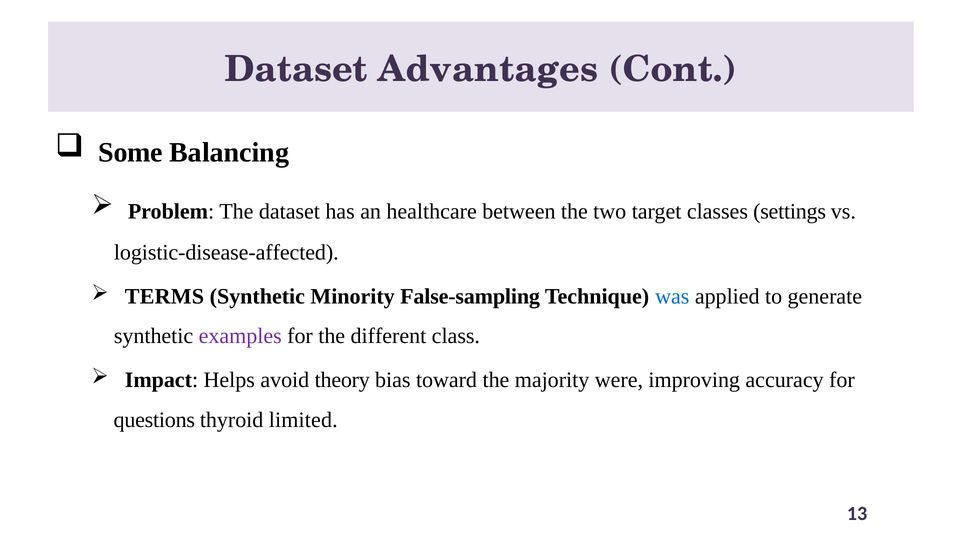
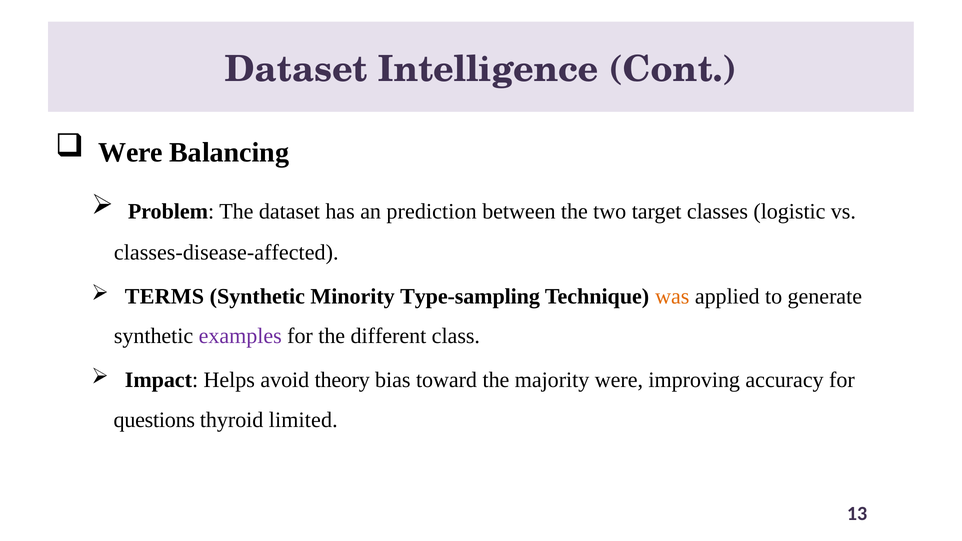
Advantages: Advantages -> Intelligence (488, 69)
Some: Some -> Were (131, 153)
healthcare: healthcare -> prediction (432, 212)
settings: settings -> logistic (789, 212)
logistic-disease-affected: logistic-disease-affected -> classes-disease-affected (226, 252)
False-sampling: False-sampling -> Type-sampling (470, 297)
was colour: blue -> orange (672, 297)
